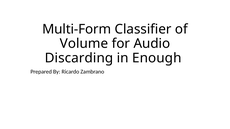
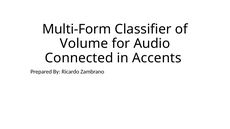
Discarding: Discarding -> Connected (79, 58)
Enough: Enough -> Accents (157, 58)
